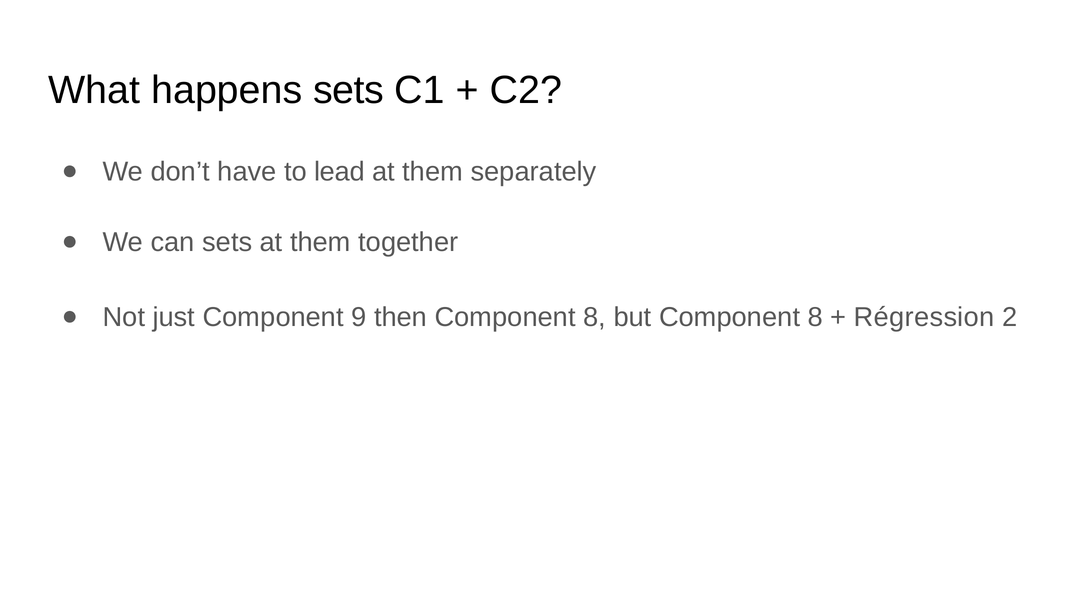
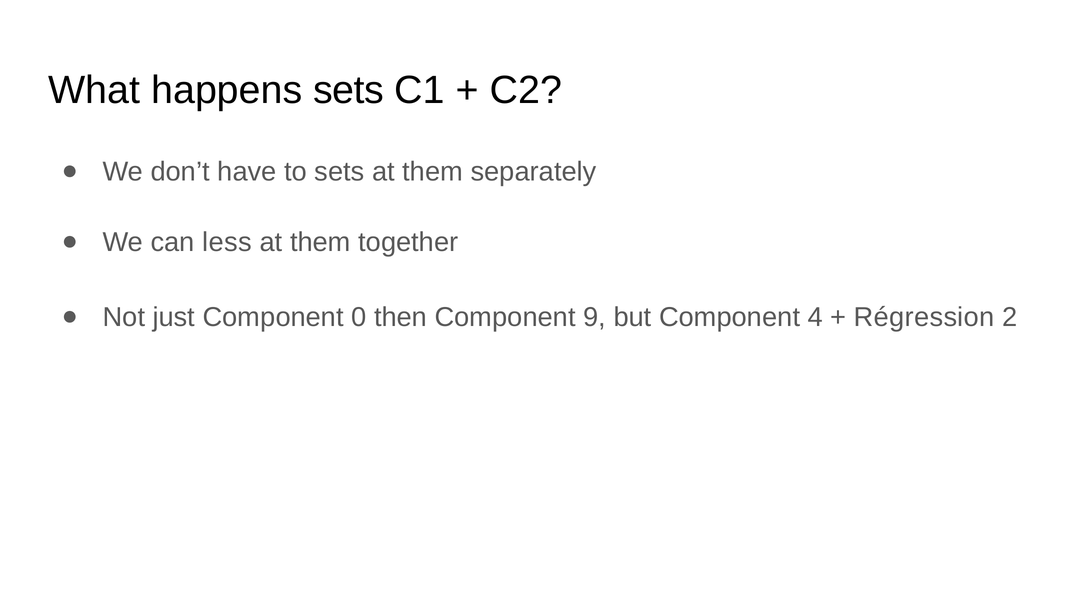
to lead: lead -> sets (339, 172)
can sets: sets -> less (227, 242)
9: 9 -> 0 (359, 317)
then Component 8: 8 -> 9 (595, 317)
but Component 8: 8 -> 4 (815, 317)
